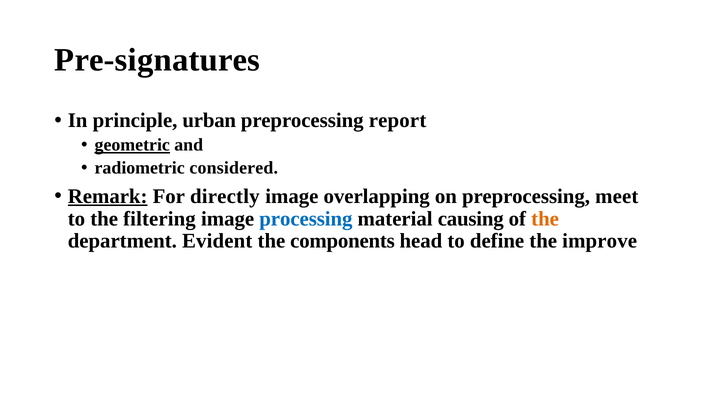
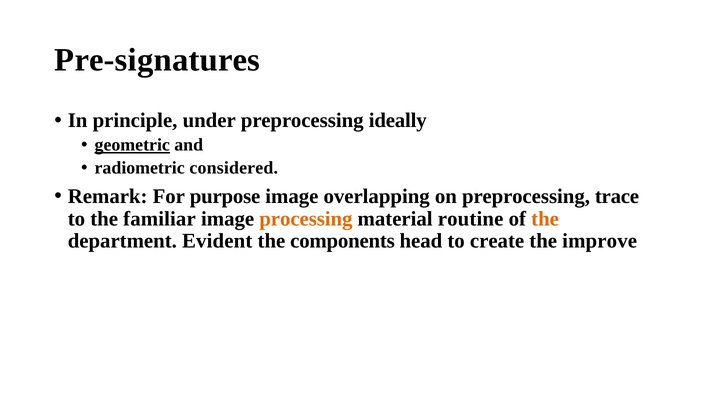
urban: urban -> under (209, 121)
report: report -> ideally (398, 121)
Remark underline: present -> none (108, 197)
directly: directly -> purpose (225, 197)
meet: meet -> trace (617, 197)
filtering: filtering -> familiar (159, 219)
processing colour: blue -> orange (306, 219)
causing: causing -> routine (471, 219)
define: define -> create (497, 241)
